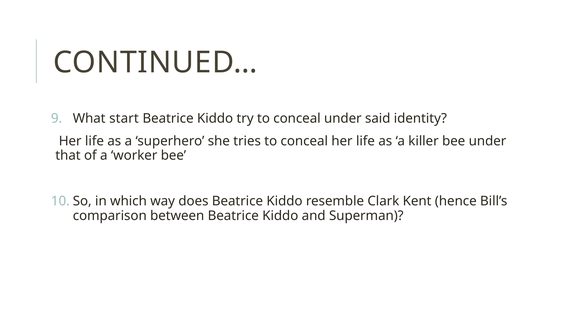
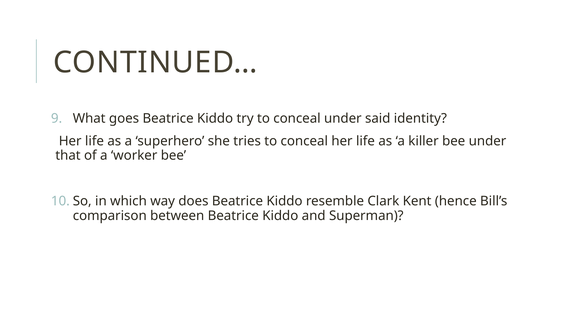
start: start -> goes (124, 118)
